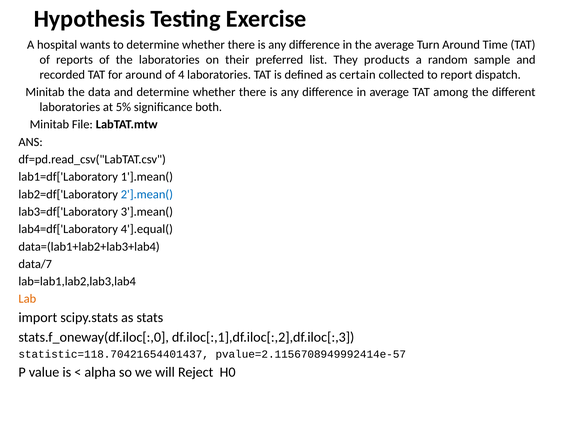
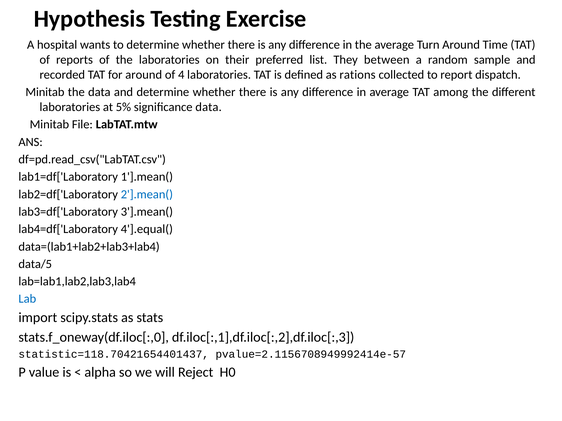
products: products -> between (387, 60)
certain: certain -> rations (358, 75)
significance both: both -> data (209, 107)
data/7: data/7 -> data/5 (35, 264)
Lab colour: orange -> blue (27, 299)
